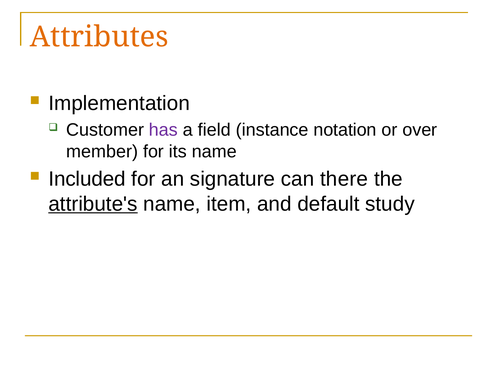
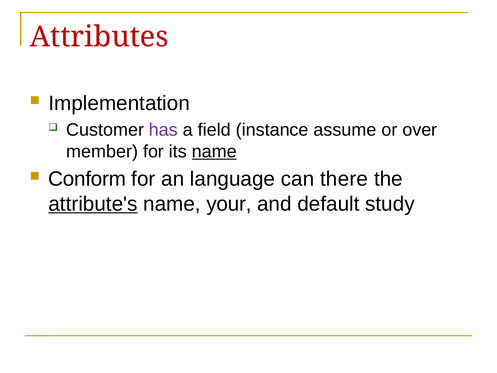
Attributes colour: orange -> red (99, 37)
notation: notation -> assume (345, 130)
name underline: none -> present (214, 151)
Included: Included -> Conform (87, 179)
signature: signature -> language (233, 179)
item: item -> your (229, 204)
